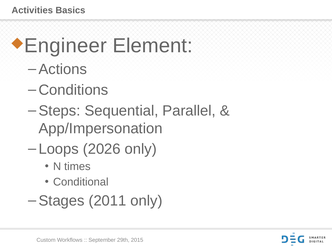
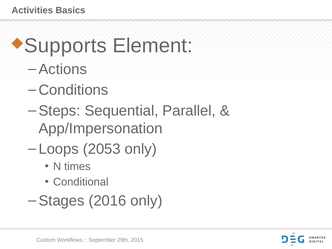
Engineer: Engineer -> Supports (65, 46)
2026: 2026 -> 2053 (102, 149)
2011: 2011 -> 2016 (107, 201)
